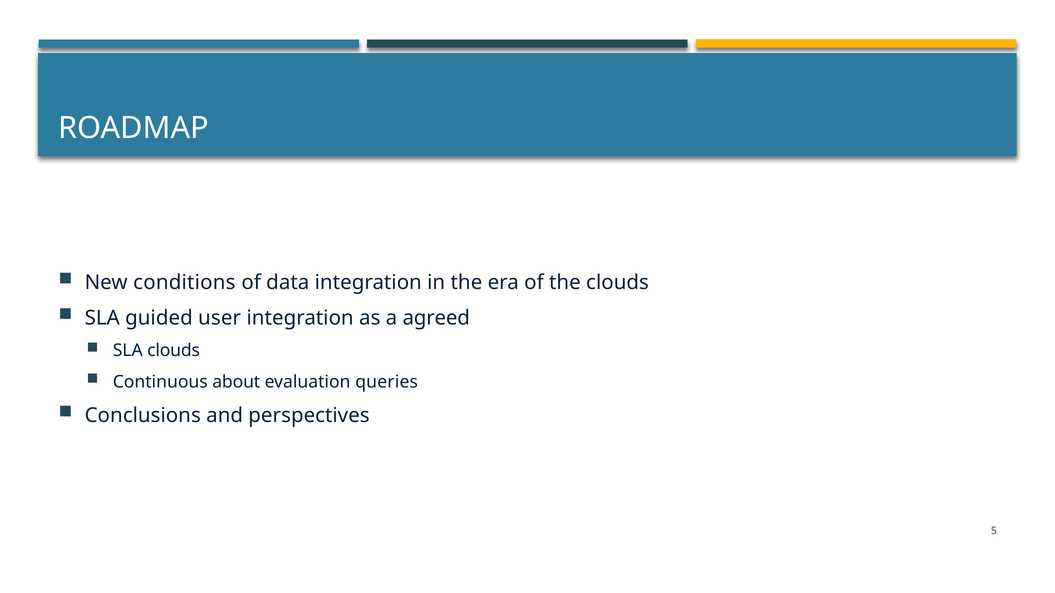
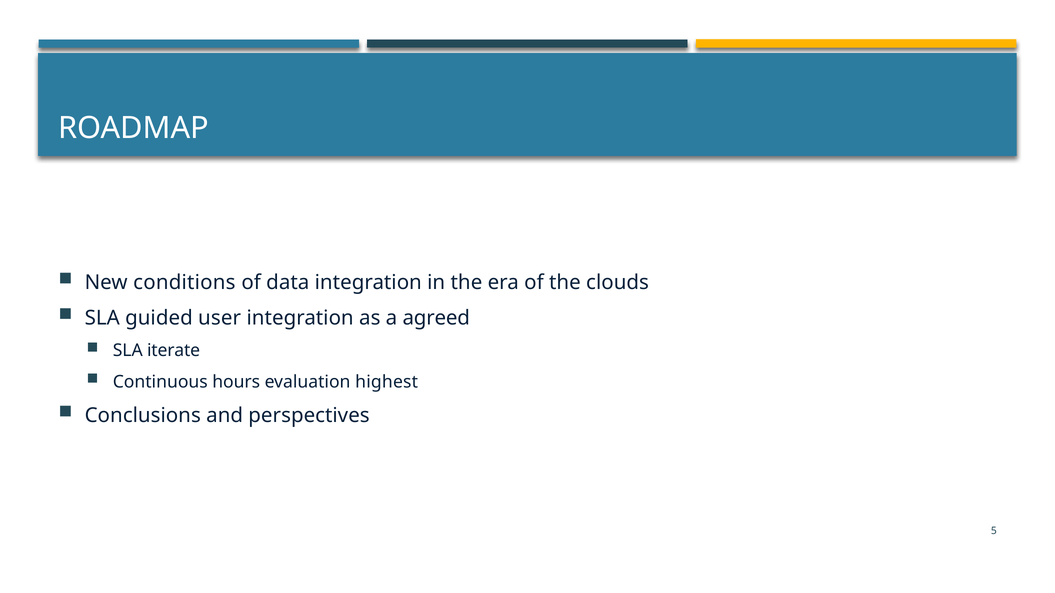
SLA clouds: clouds -> iterate (174, 351)
about: about -> hours (236, 382)
queries: queries -> highest (387, 382)
